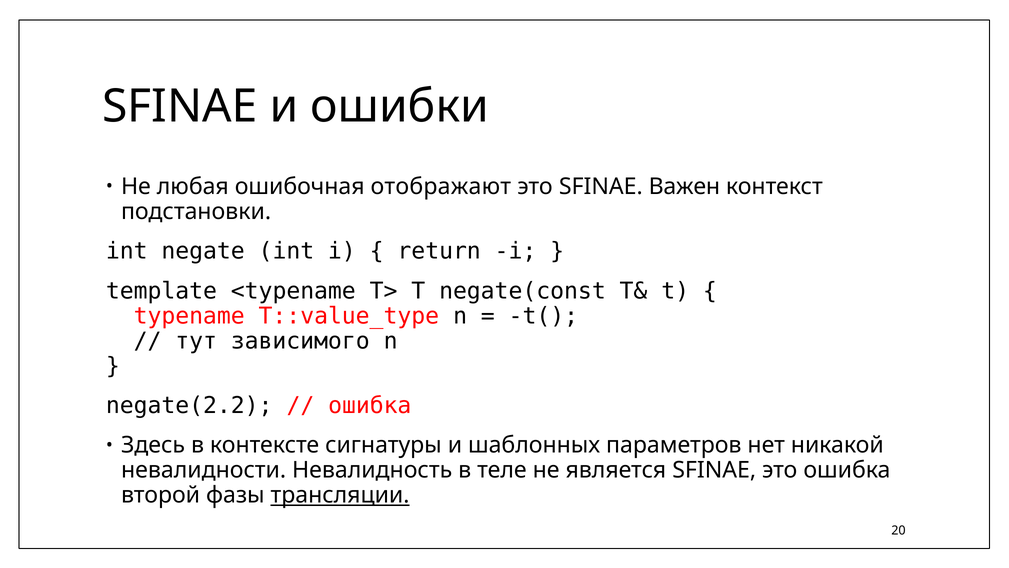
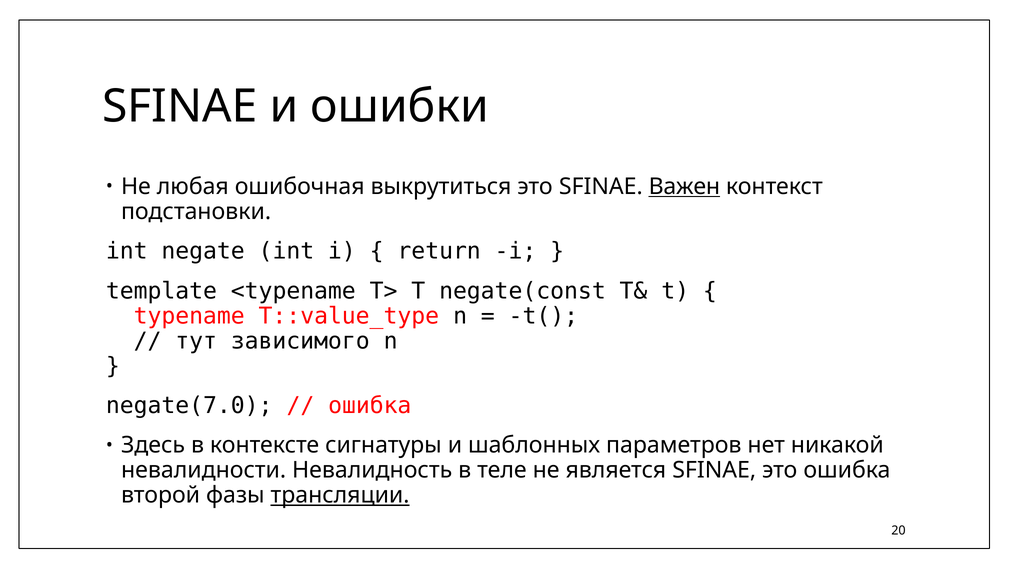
отображают: отображают -> выкрутиться (441, 186)
Важен underline: none -> present (684, 186)
negate(2.2: negate(2.2 -> negate(7.0 (189, 405)
